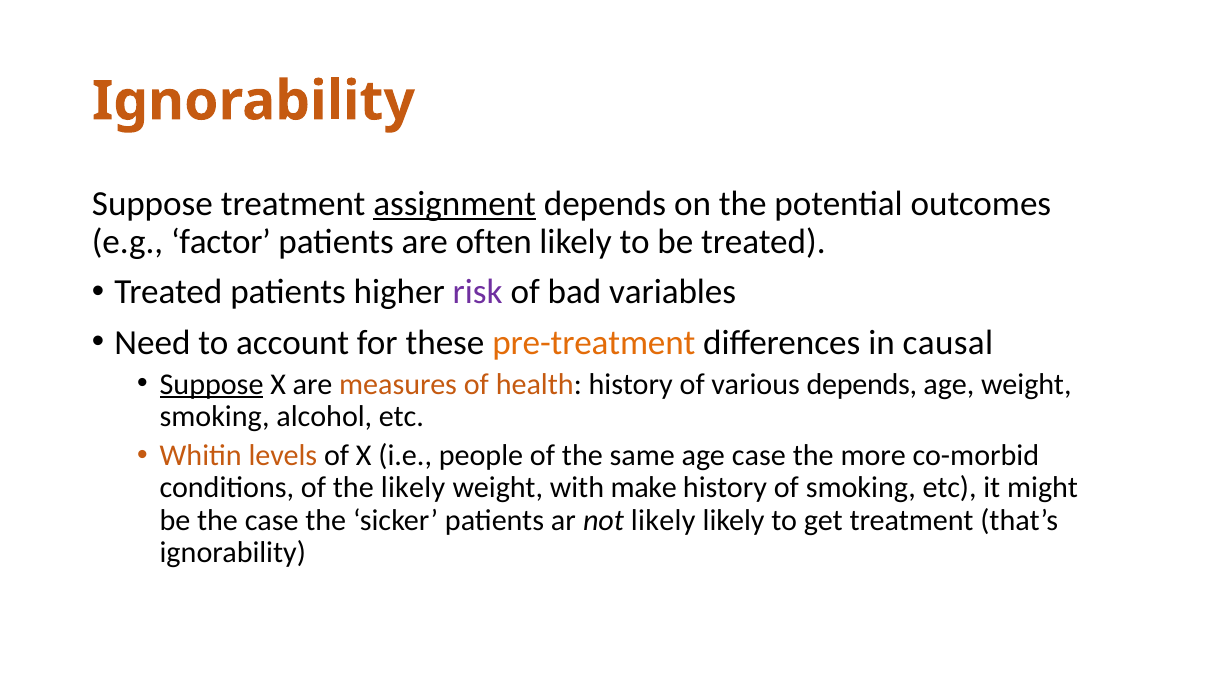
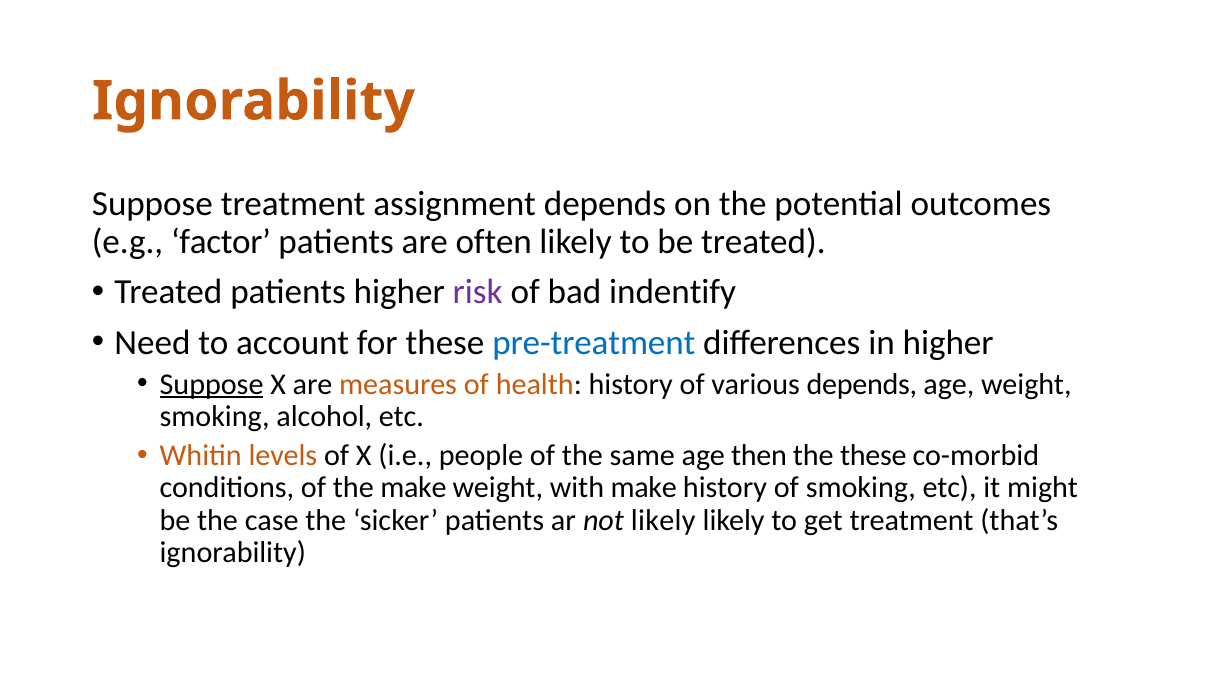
assignment underline: present -> none (455, 204)
variables: variables -> indentify (673, 292)
pre-treatment colour: orange -> blue (594, 342)
in causal: causal -> higher (948, 342)
age case: case -> then (759, 455)
the more: more -> these (873, 455)
the likely: likely -> make (413, 488)
